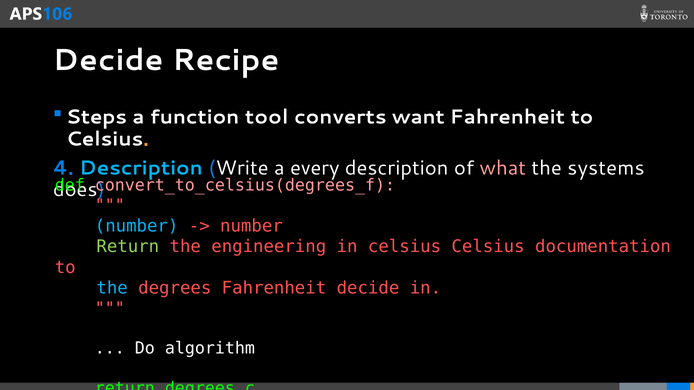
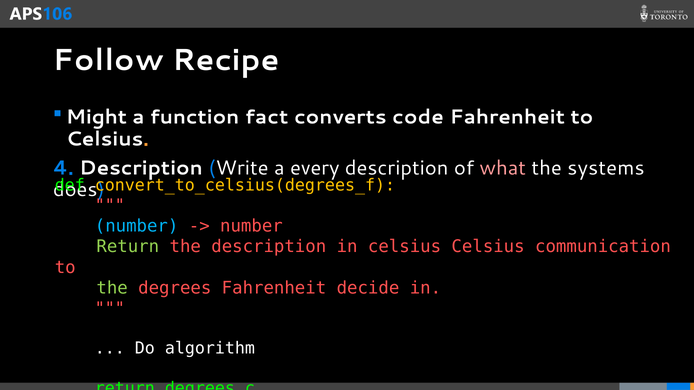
Decide: Decide -> Follow (108, 60)
Steps: Steps -> Might (96, 117)
tool: tool -> fact (267, 117)
want: want -> code (418, 117)
Description colour: light blue -> white (141, 168)
convert_to_celsius(degrees_f colour: pink -> yellow (245, 186)
the engineering: engineering -> description (269, 247)
documentation: documentation -> communication (603, 247)
the colour: light blue -> light green (112, 288)
